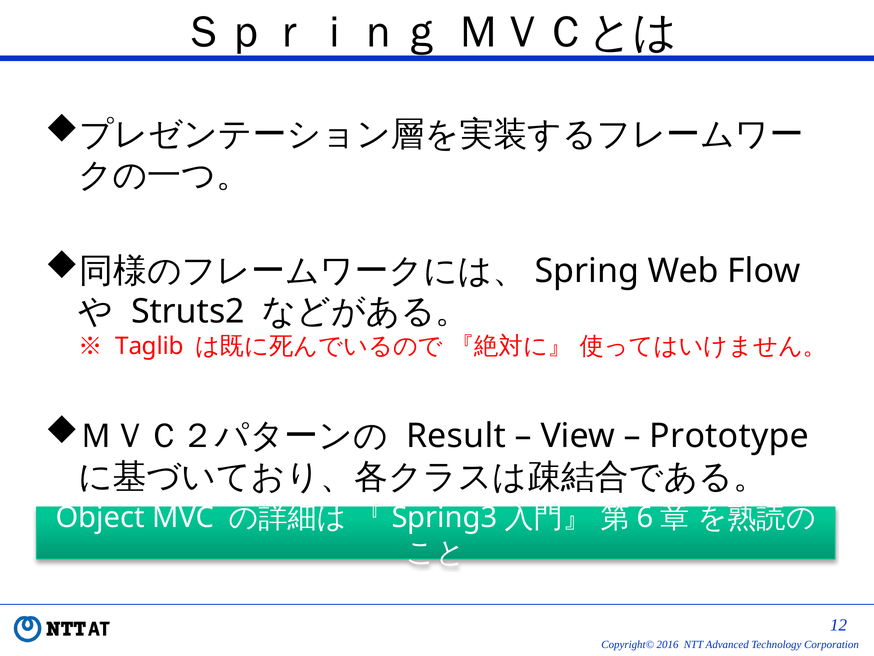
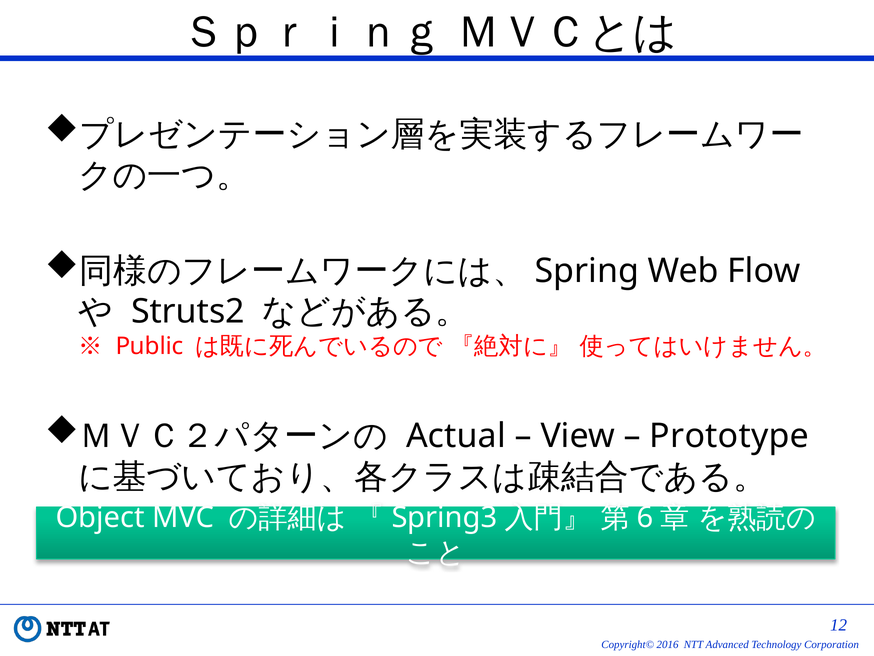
Taglib: Taglib -> Public (149, 346)
Result: Result -> Actual (456, 436)
